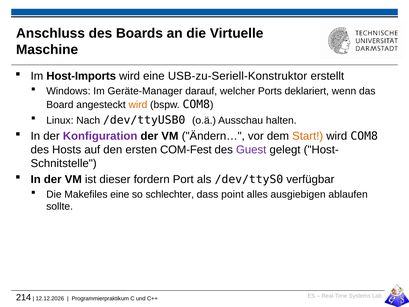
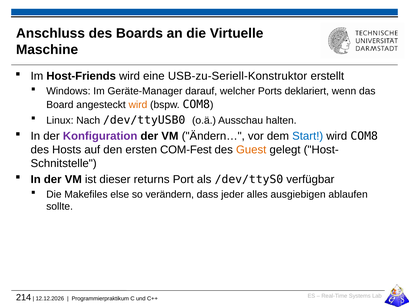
Host-Imports: Host-Imports -> Host-Friends (81, 76)
Start colour: orange -> blue (308, 136)
Guest colour: purple -> orange (251, 150)
fordern: fordern -> returns (152, 179)
Makefiles eine: eine -> else (120, 194)
schlechter: schlechter -> verändern (170, 194)
point: point -> jeder (233, 194)
